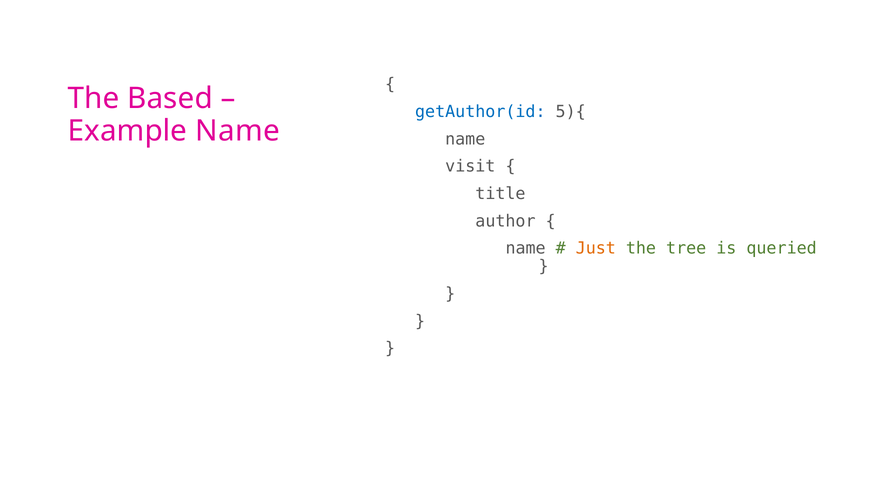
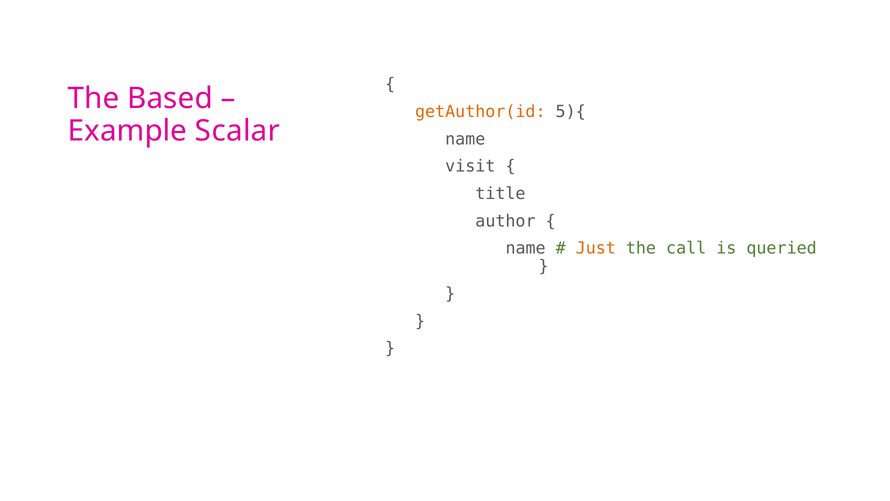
getAuthor(id colour: blue -> orange (480, 112)
Example Name: Name -> Scalar (238, 131)
tree: tree -> call (686, 248)
